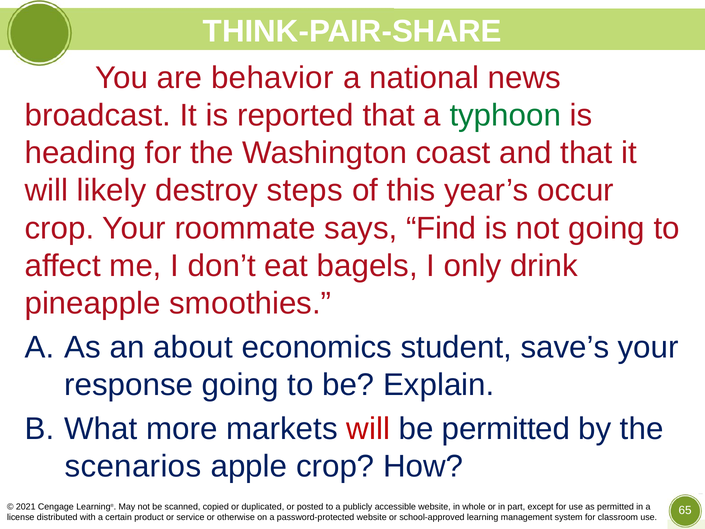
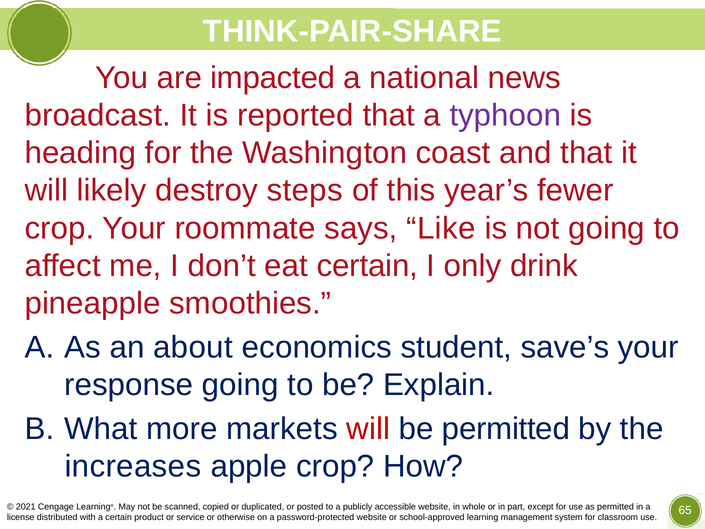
behavior: behavior -> impacted (273, 78)
typhoon colour: green -> purple (505, 115)
occur: occur -> fewer (576, 190)
Find: Find -> Like (441, 228)
eat bagels: bagels -> certain (367, 266)
scenarios: scenarios -> increases (133, 466)
